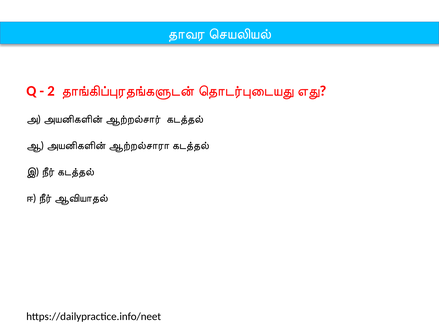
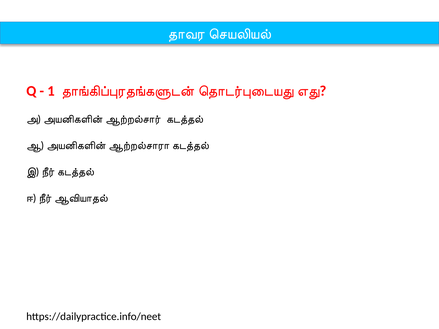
2: 2 -> 1 (51, 91)
